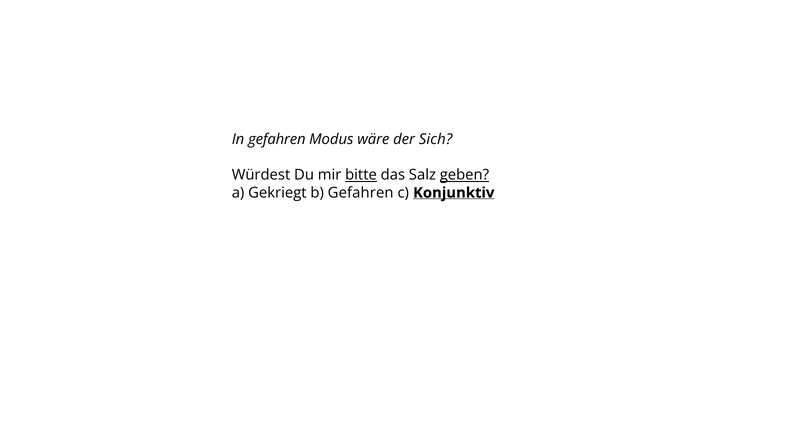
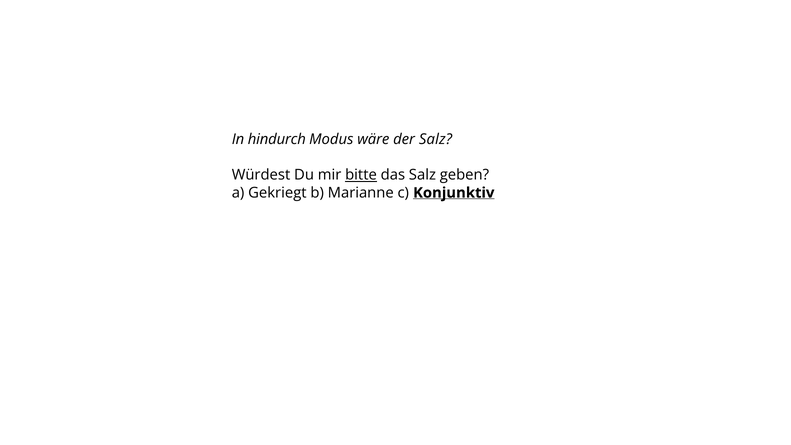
In gefahren: gefahren -> hindurch (277, 139)
der Sich: Sich -> Salz (436, 139)
geben underline: present -> none (464, 175)
b Gefahren: Gefahren -> Marianne (361, 193)
